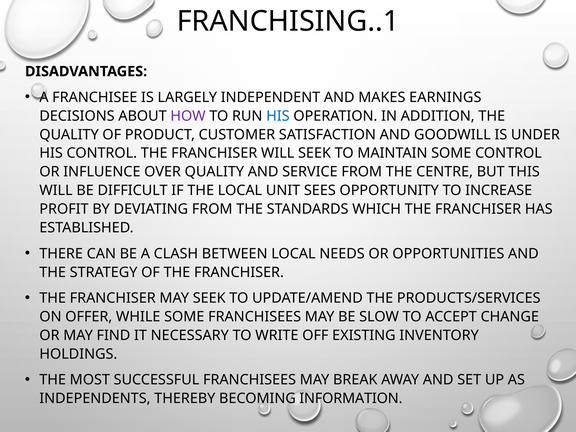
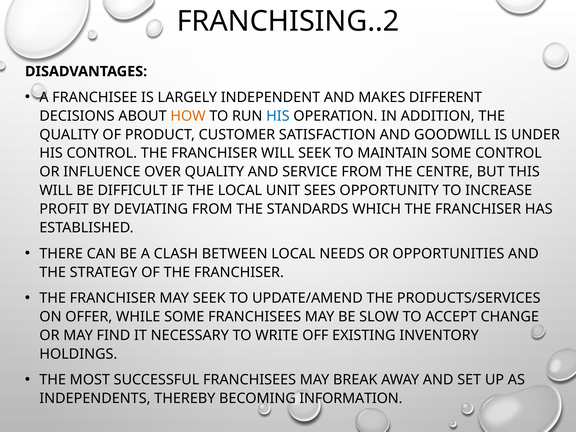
FRANCHISING..1: FRANCHISING..1 -> FRANCHISING..2 (288, 21)
EARNINGS: EARNINGS -> DIFFERENT (445, 97)
HOW colour: purple -> orange (188, 116)
